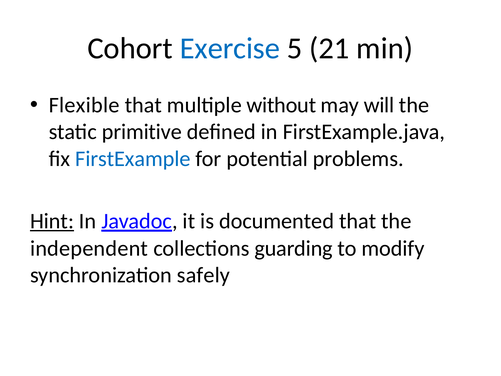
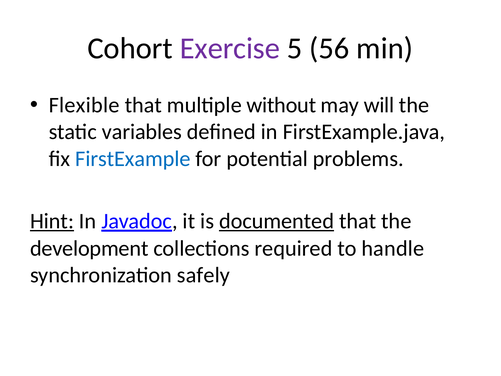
Exercise colour: blue -> purple (230, 48)
21: 21 -> 56 (329, 48)
primitive: primitive -> variables (142, 132)
documented underline: none -> present (277, 221)
independent: independent -> development (89, 248)
guarding: guarding -> required (293, 248)
modify: modify -> handle (393, 248)
